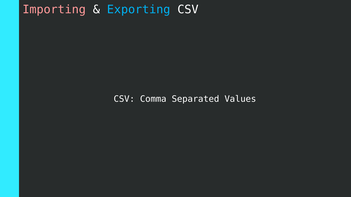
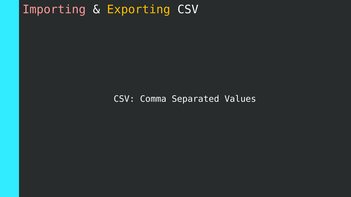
Exporting colour: light blue -> yellow (139, 10)
